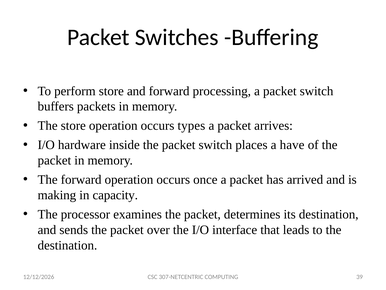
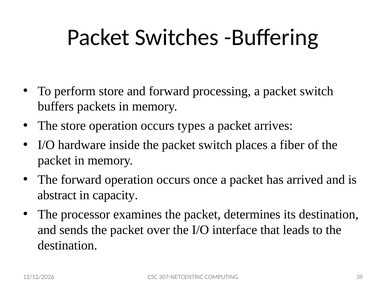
have: have -> fiber (292, 145)
making: making -> abstract (57, 195)
